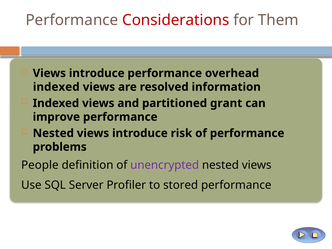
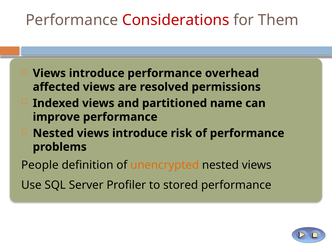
indexed: indexed -> affected (56, 87)
information: information -> permissions (226, 87)
grant: grant -> name (226, 103)
unencrypted colour: purple -> orange (165, 165)
